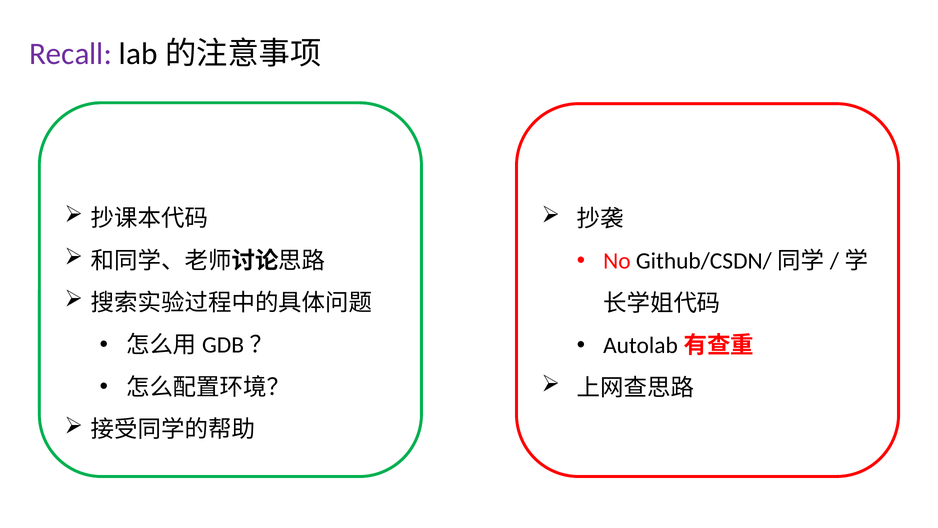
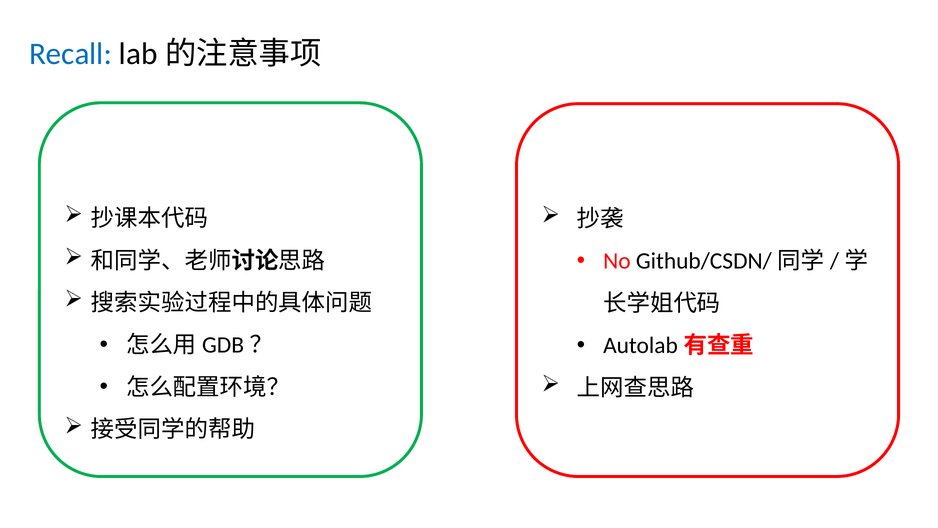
Recall colour: purple -> blue (70, 54)
